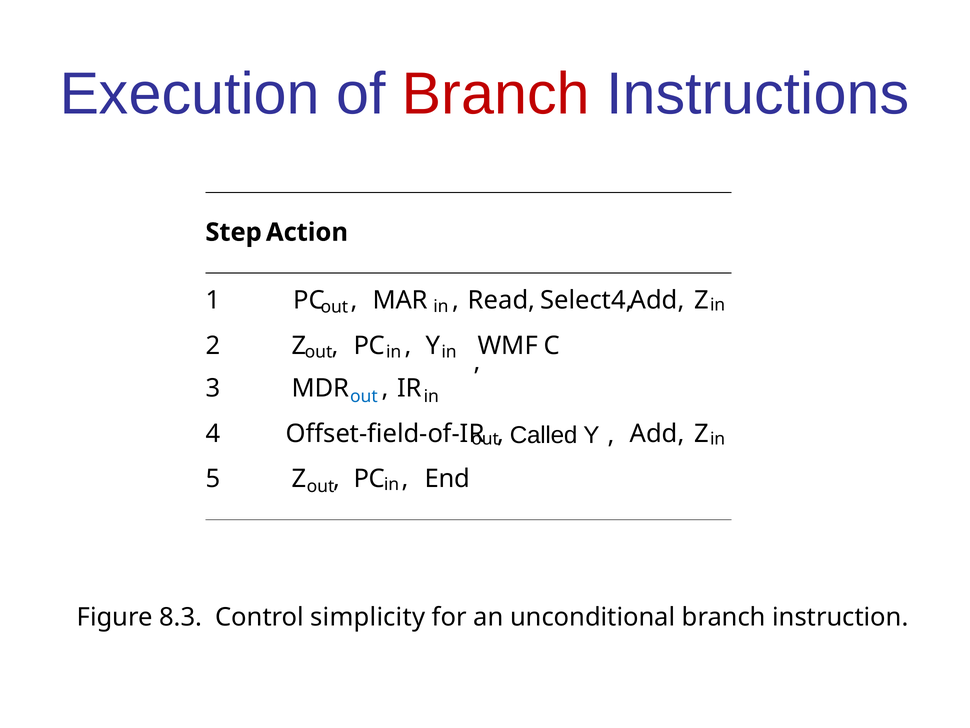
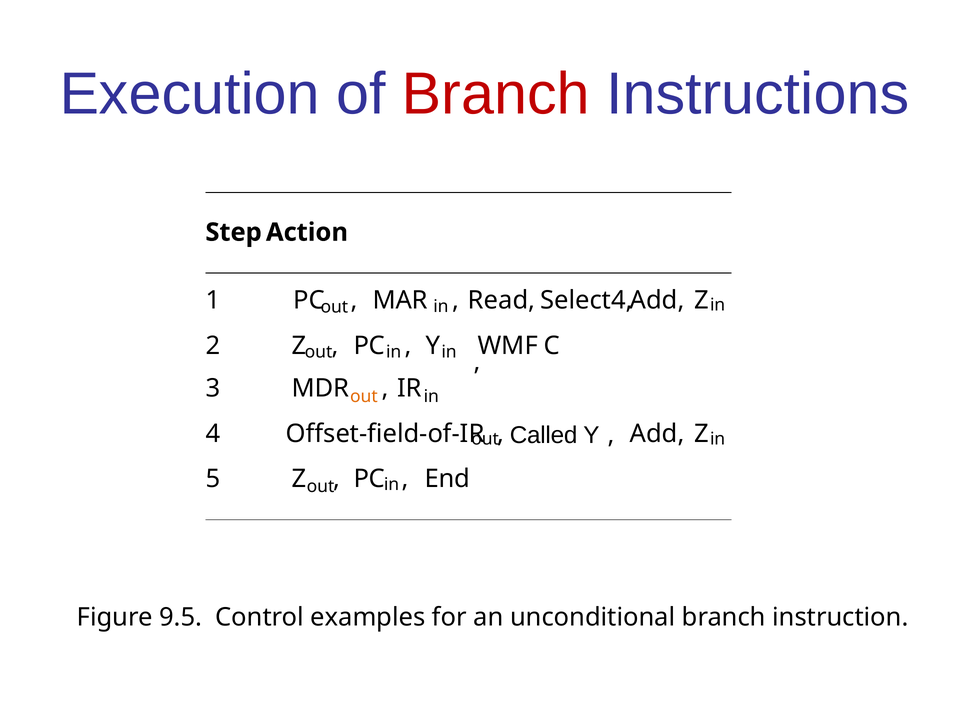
out colour: blue -> orange (364, 396)
8.3: 8.3 -> 9.5 (181, 617)
simplicity: simplicity -> examples (368, 617)
